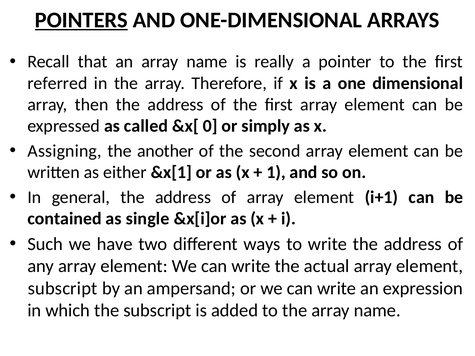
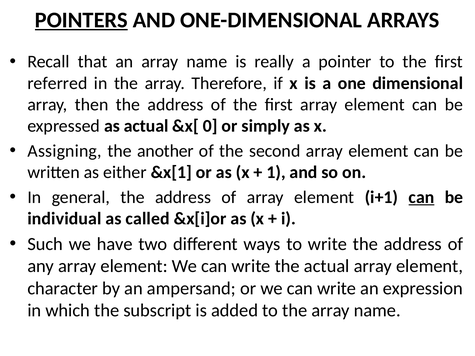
as called: called -> actual (146, 126)
can underline: none -> present (421, 197)
contained: contained -> individual (64, 219)
single: single -> called (148, 219)
subscript: subscript -> character (63, 288)
